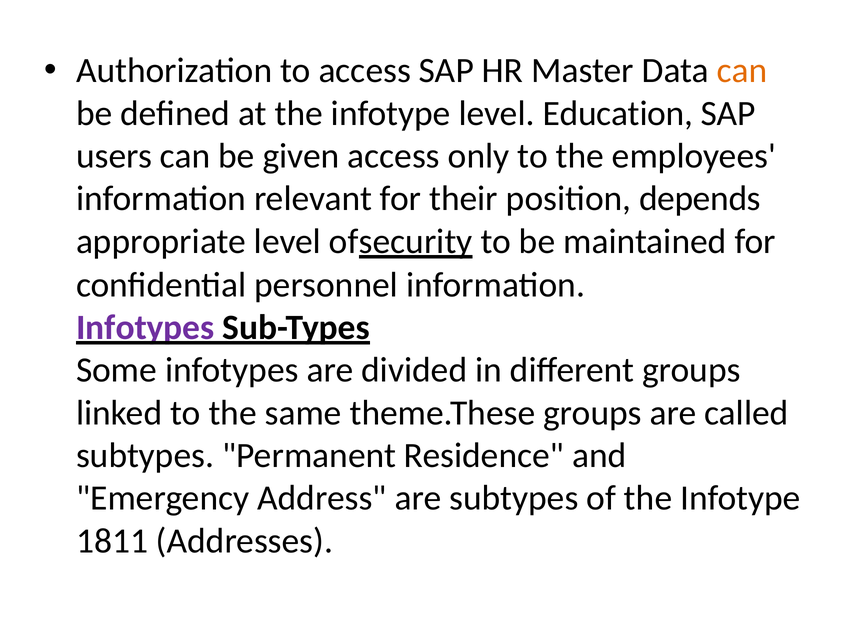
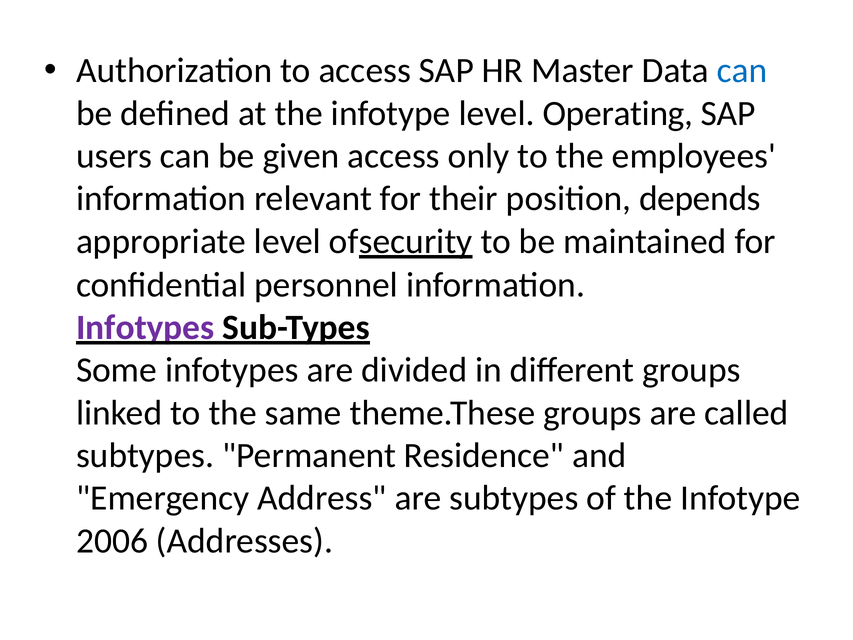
can colour: orange -> blue (742, 71)
Education: Education -> Operating (618, 113)
1811: 1811 -> 2006 (112, 541)
